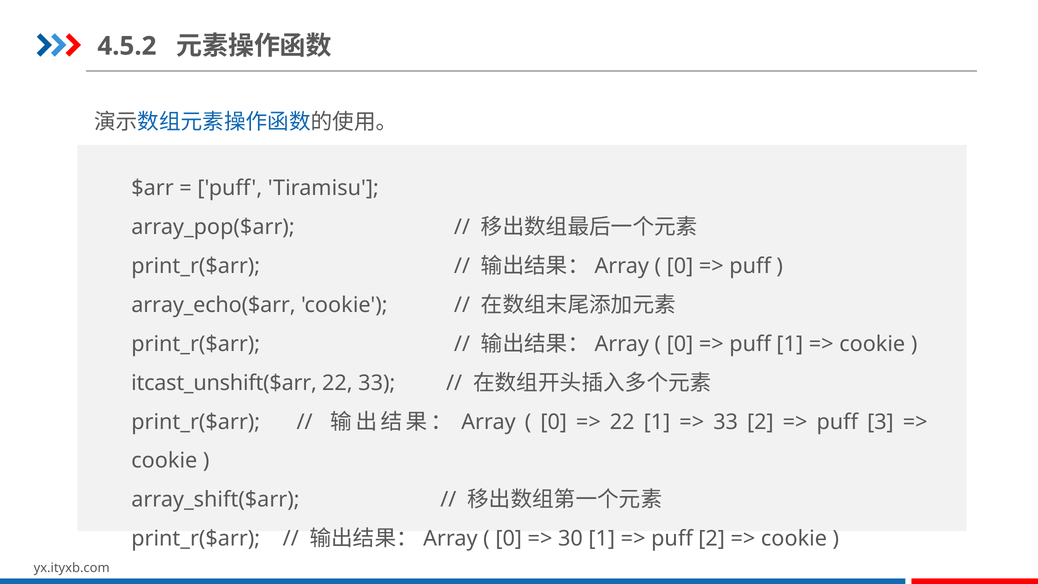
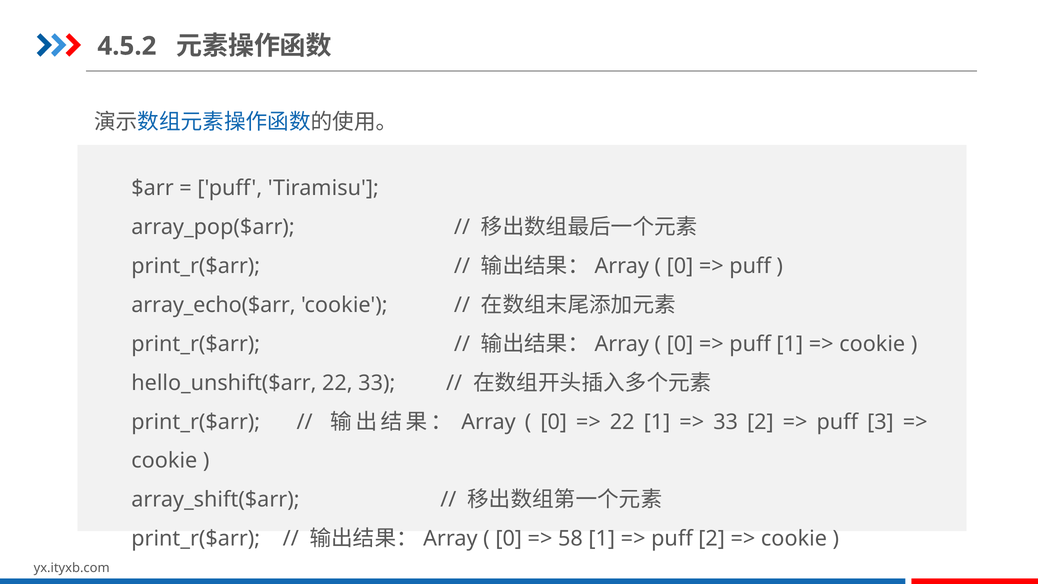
itcast_unshift($arr: itcast_unshift($arr -> hello_unshift($arr (224, 383)
30: 30 -> 58 (570, 539)
